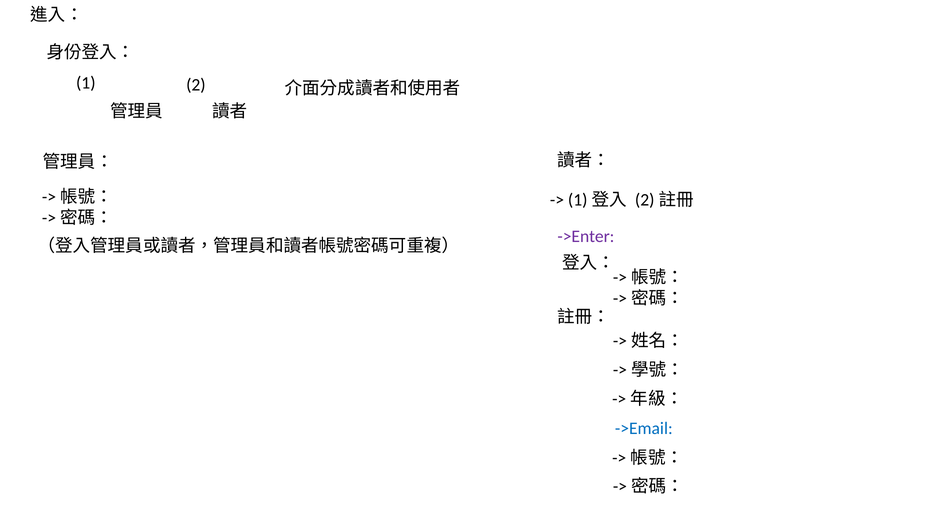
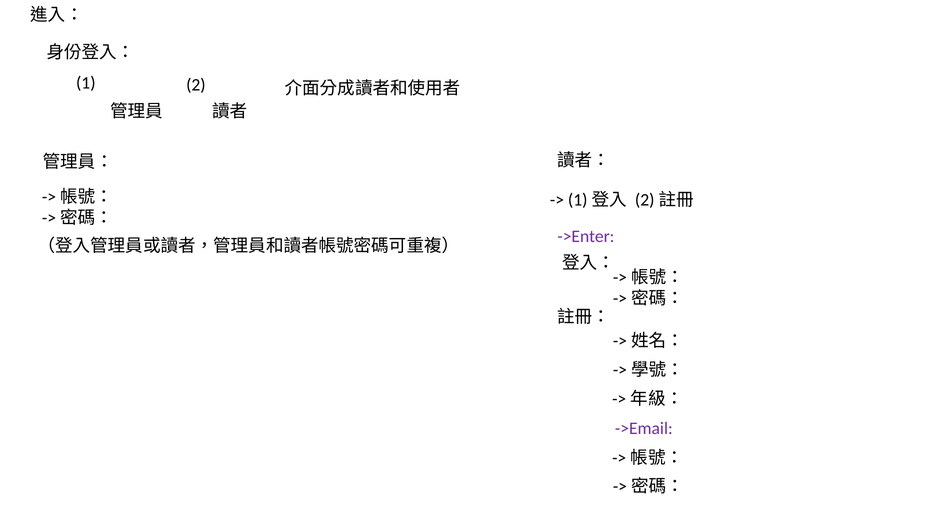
->Email colour: blue -> purple (644, 429)
